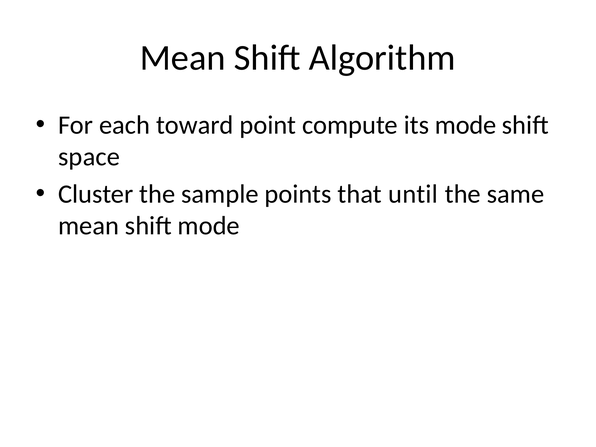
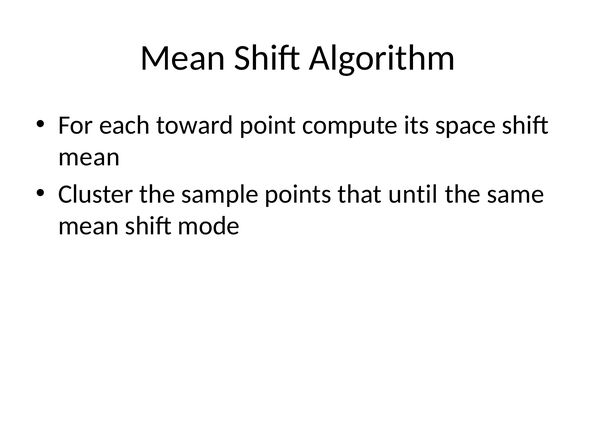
its mode: mode -> space (466, 125)
space: space -> mean (89, 157)
